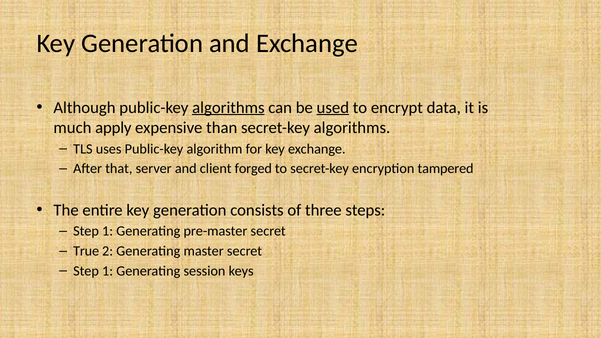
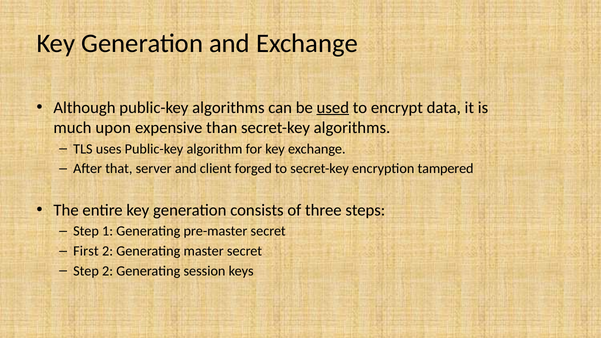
algorithms underline: present -> none (228, 108)
apply: apply -> upon (113, 128)
True: True -> First (86, 251)
1: 1 -> 2 (108, 271)
